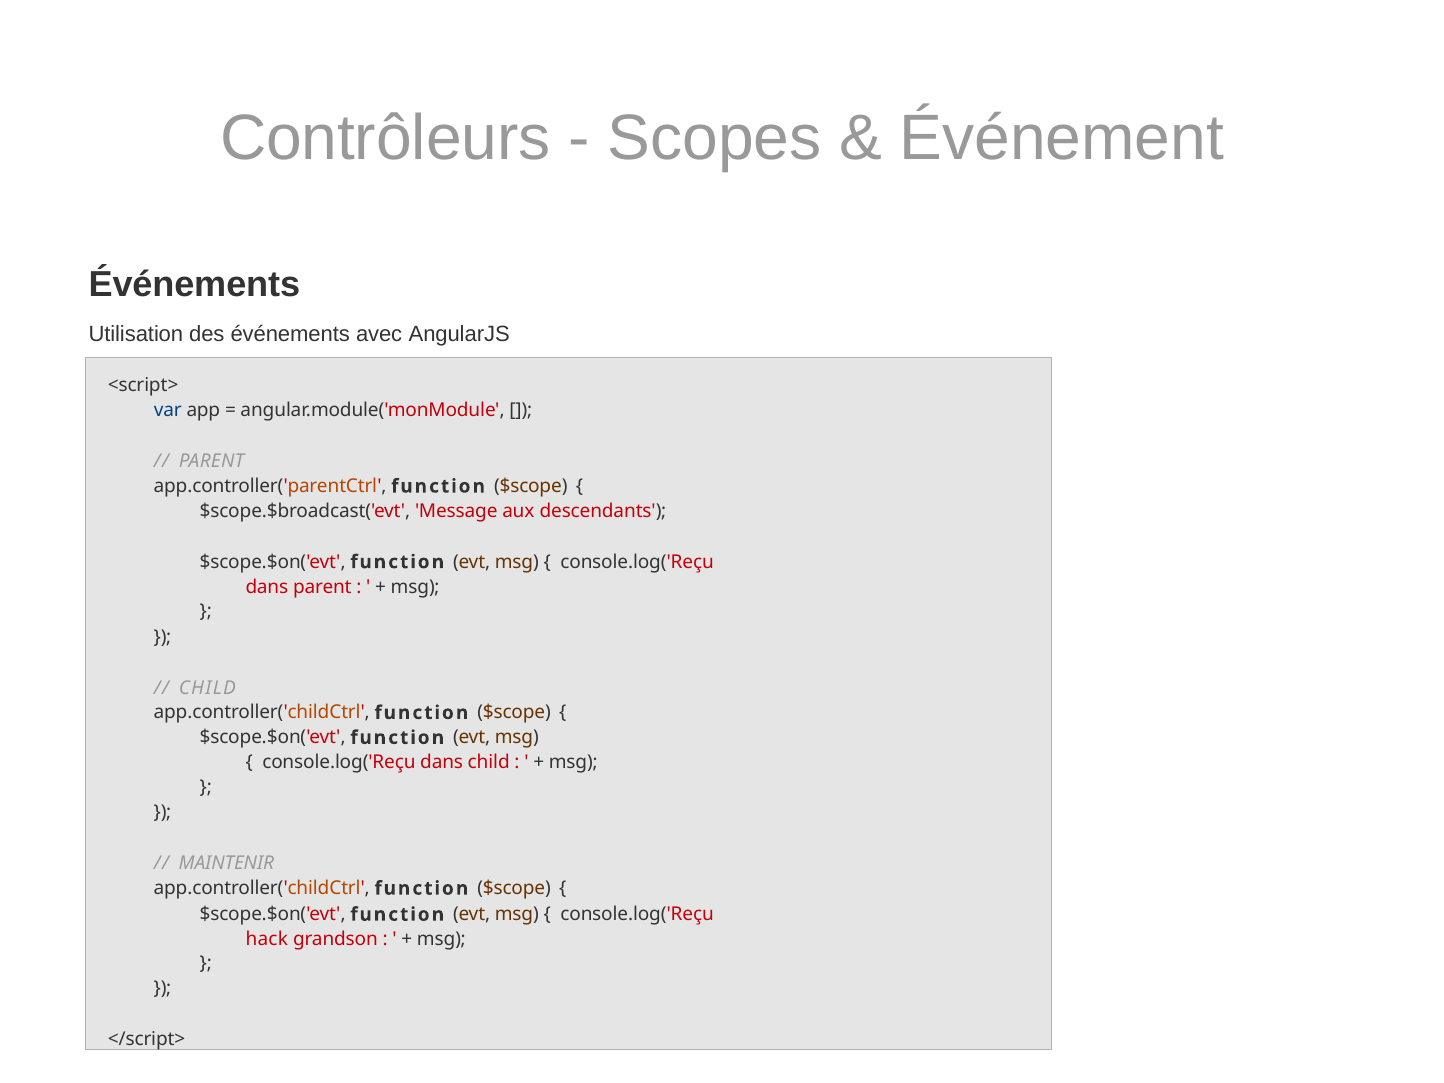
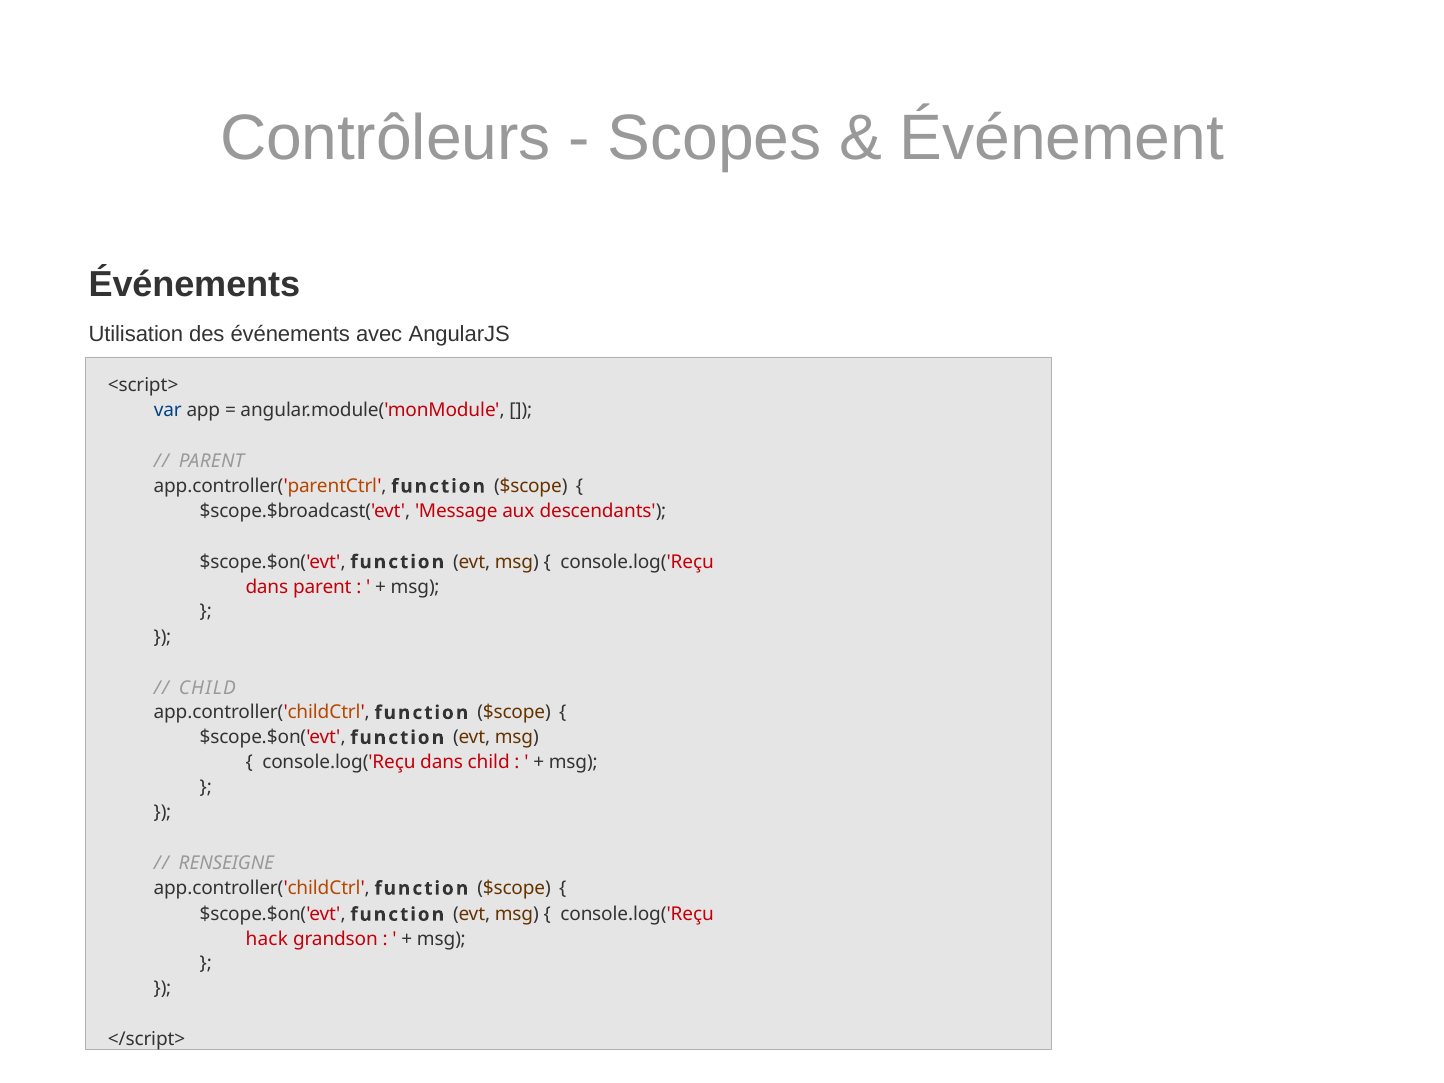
MAINTENIR: MAINTENIR -> RENSEIGNE (226, 863)
